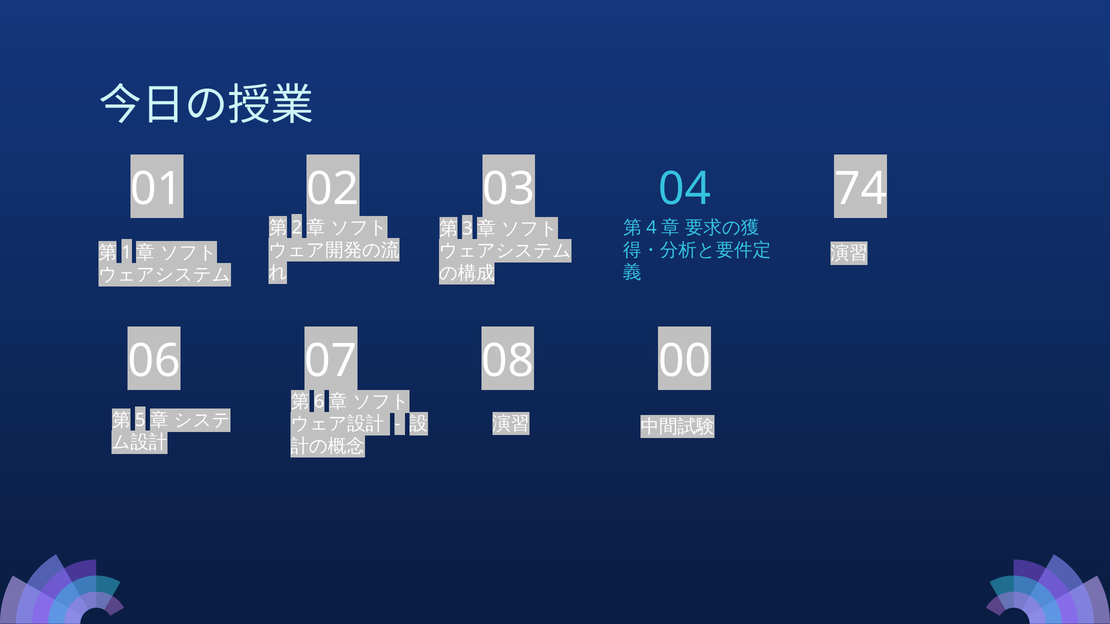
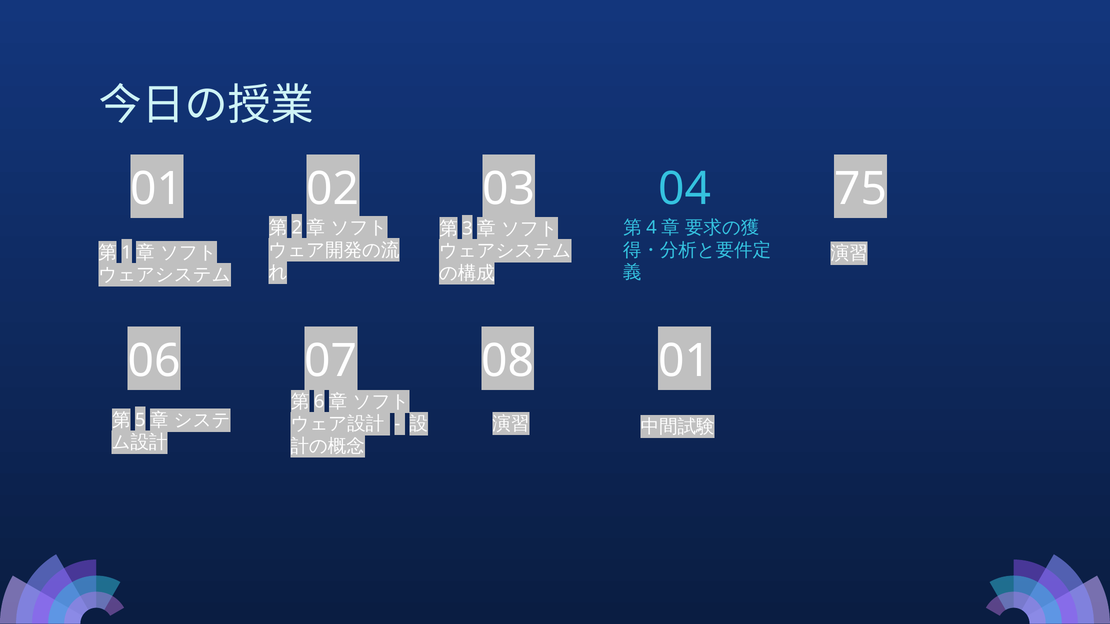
74: 74 -> 75 (861, 189)
08 00: 00 -> 01 (685, 361)
